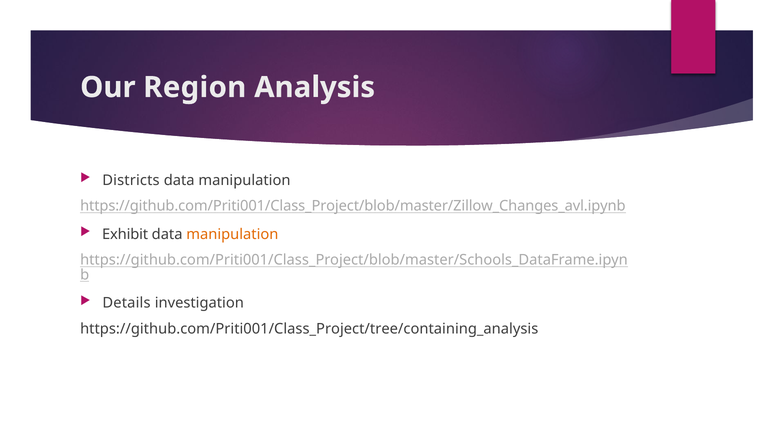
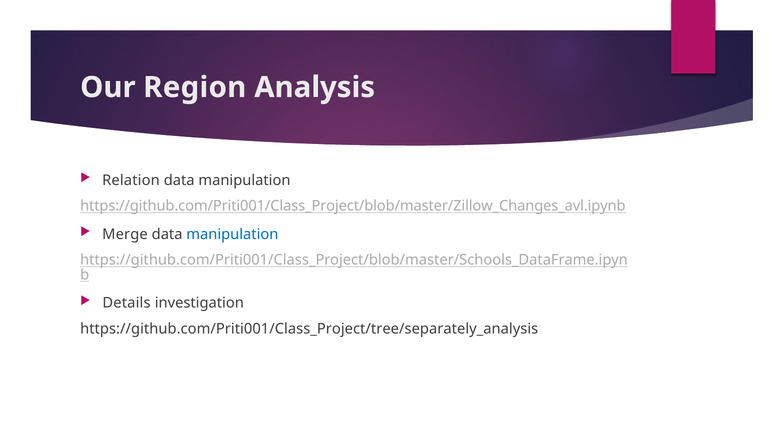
Districts: Districts -> Relation (131, 180)
Exhibit: Exhibit -> Merge (125, 234)
manipulation colour: orange -> blue (232, 234)
https://github.com/Priti001/Class_Project/tree/containing_analysis: https://github.com/Priti001/Class_Project/tree/containing_analysis -> https://github.com/Priti001/Class_Project/tree/separately_analysis (309, 329)
